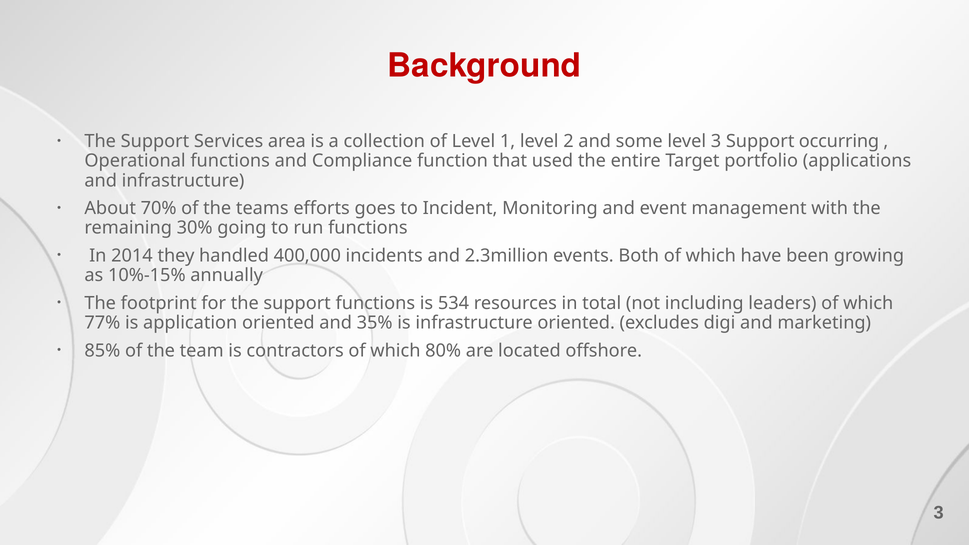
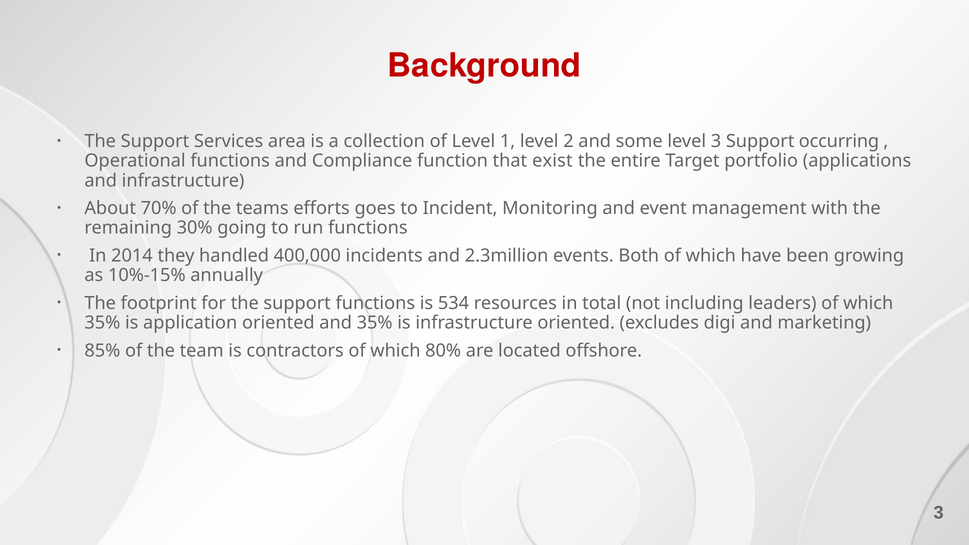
used: used -> exist (552, 161)
77%: 77% -> 35% (102, 323)
